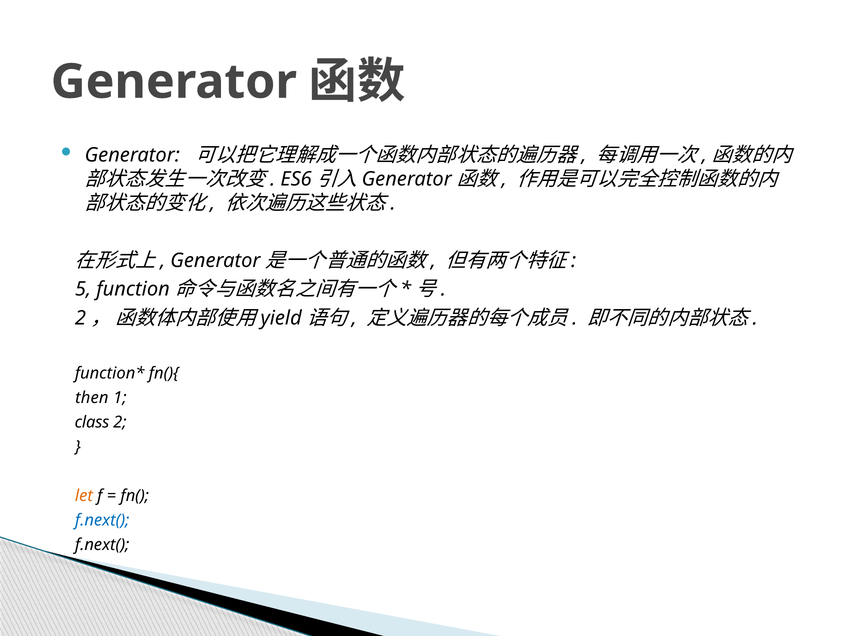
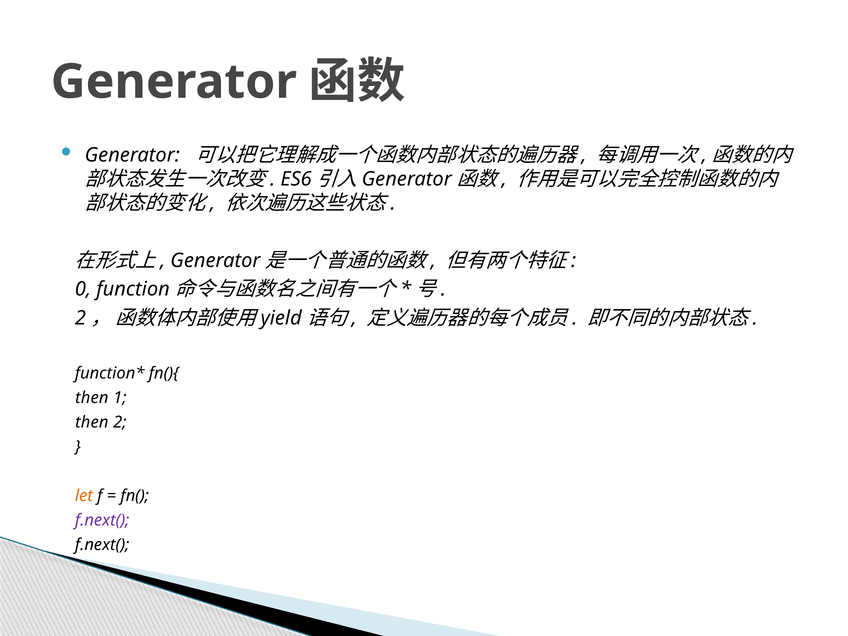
5: 5 -> 0 (83, 289)
class: class -> then (92, 422)
f.next( colour: blue -> purple (102, 520)
